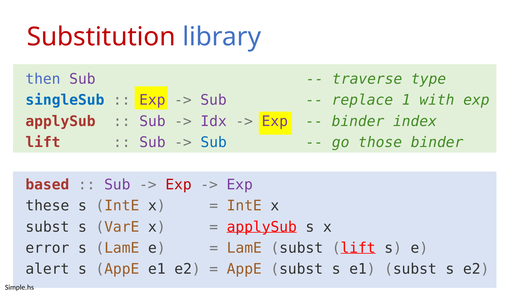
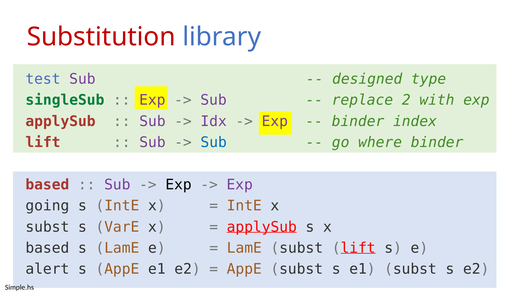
then: then -> test (43, 79)
traverse: traverse -> designed (367, 79)
singleSub colour: blue -> green (65, 100)
1: 1 -> 2 (406, 100)
those: those -> where (380, 142)
Exp colour: red -> black (178, 185)
these: these -> going (47, 206)
error: error -> based (47, 248)
